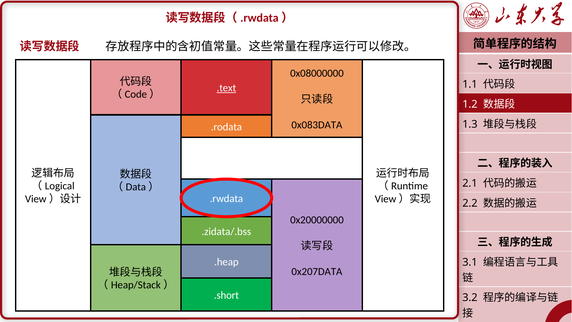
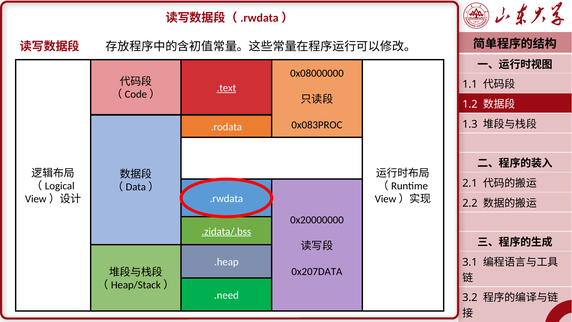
0x083DATA: 0x083DATA -> 0x083PROC (317, 125)
.zidata/.bss underline: none -> present (226, 231)
.short: .short -> .need (226, 295)
